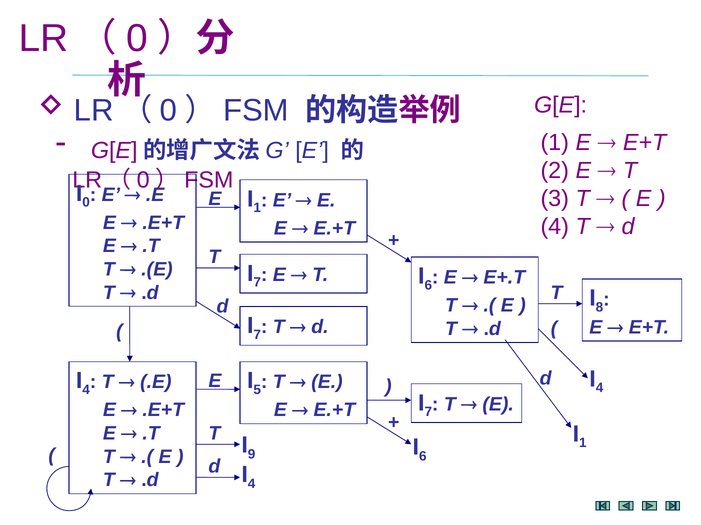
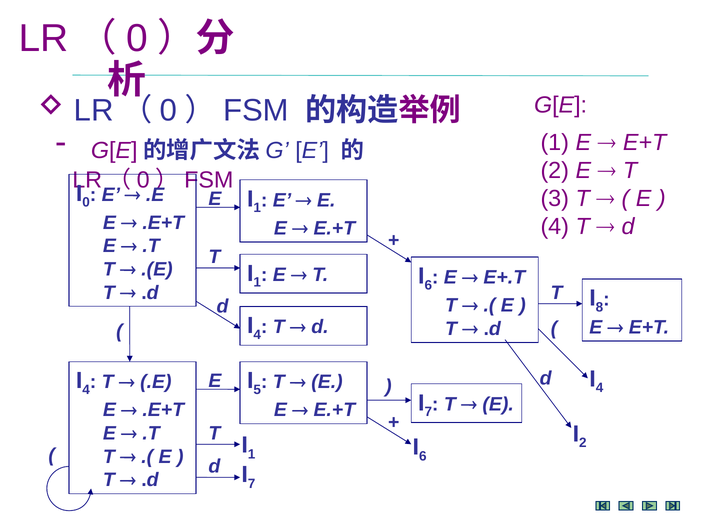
7: 7 -> 1 (257, 283)
7: 7 -> 4 (257, 335)
1: 1 -> 2 (583, 444)
9: 9 -> 1 (252, 455)
4: 4 -> 7 (252, 484)
